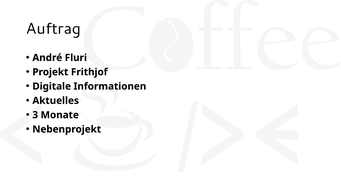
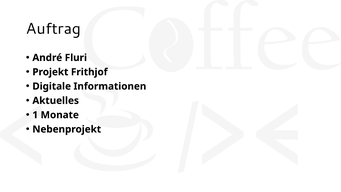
3: 3 -> 1 (35, 115)
